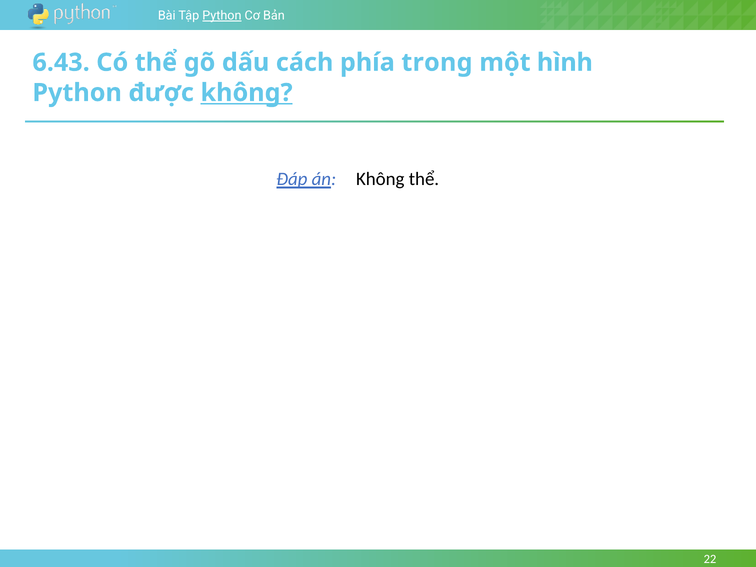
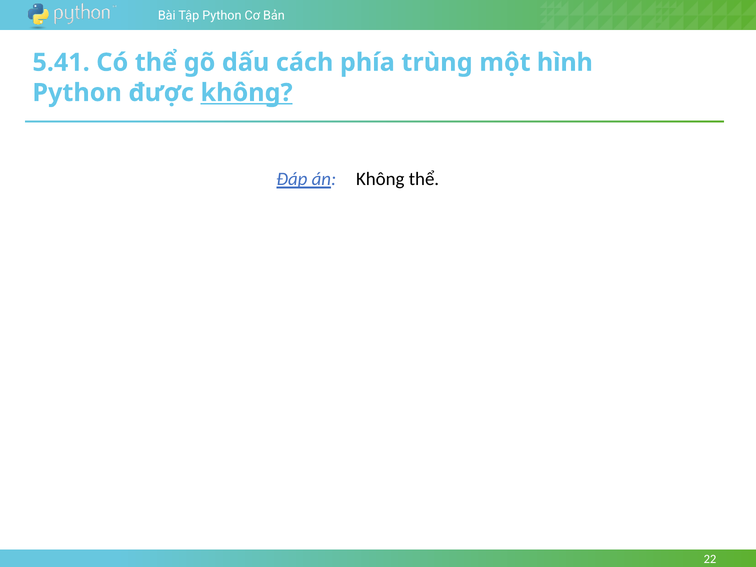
Python underline: present -> none (222, 16)
6.43: 6.43 -> 5.41 (61, 62)
trong: trong -> trùng (437, 62)
